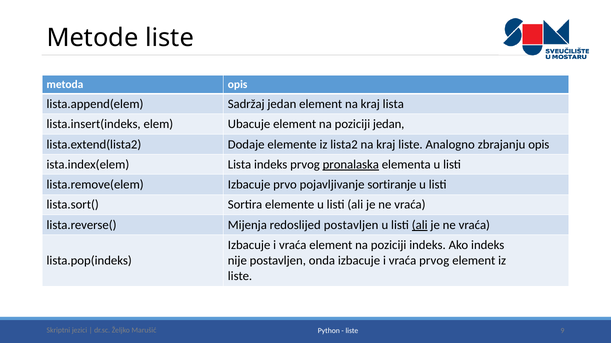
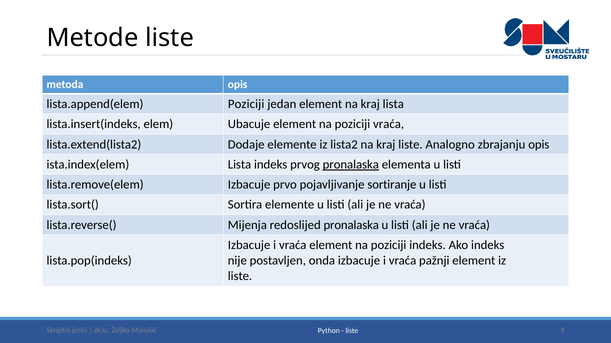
lista.append(elem Sadržaj: Sadržaj -> Poziciji (246, 104)
poziciji jedan: jedan -> vraća (389, 124)
redoslijed postavljen: postavljen -> pronalaska (351, 225)
ali underline: present -> none (420, 225)
vraća prvog: prvog -> pažnji (434, 261)
